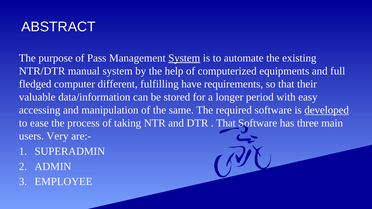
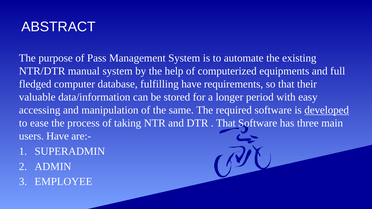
System underline: present -> none (184, 58)
different: different -> database (118, 84)
users Very: Very -> Have (58, 136)
